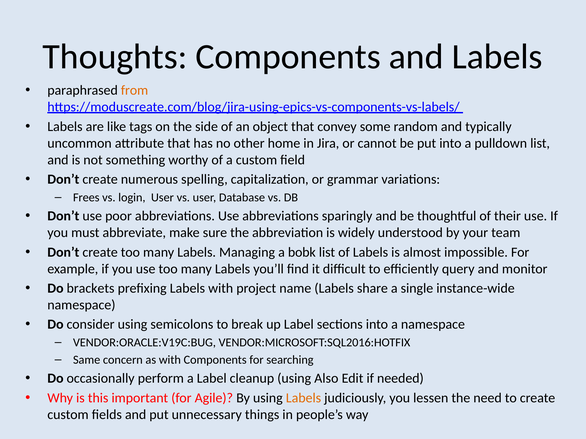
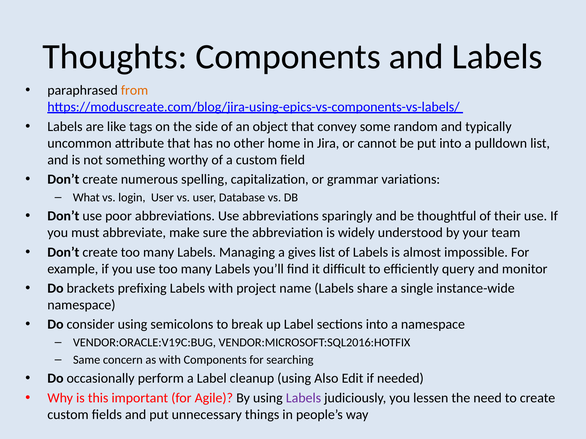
Frees: Frees -> What (86, 198)
bobk: bobk -> gives (302, 252)
Labels colour: orange -> purple (303, 398)
